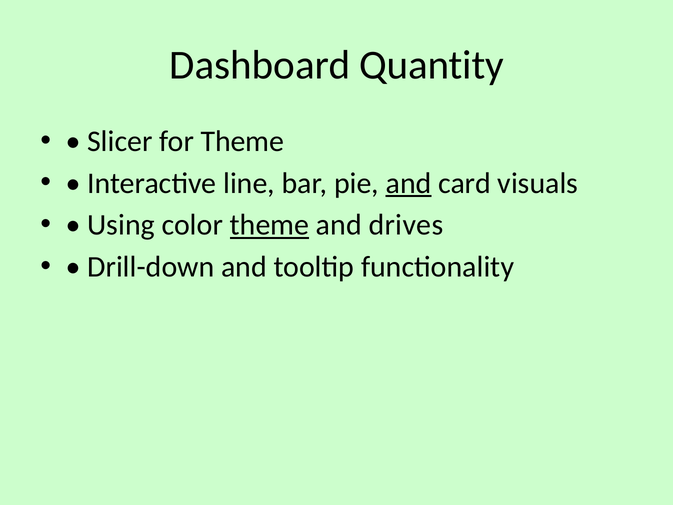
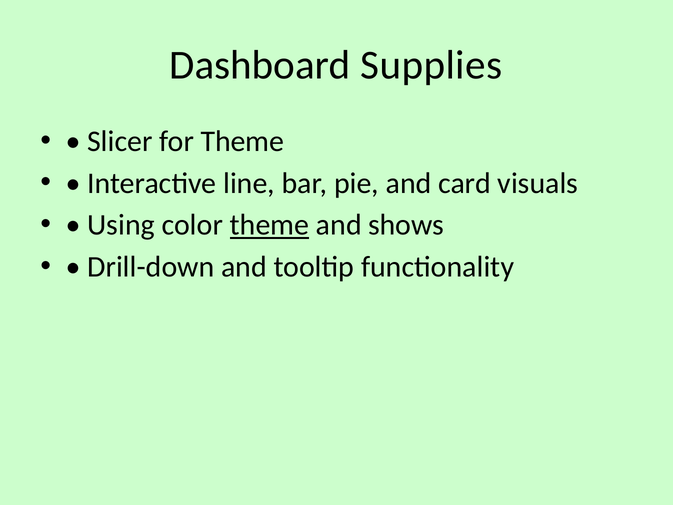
Quantity: Quantity -> Supplies (431, 65)
and underline: present -> none (409, 183)
drives: drives -> shows (406, 225)
